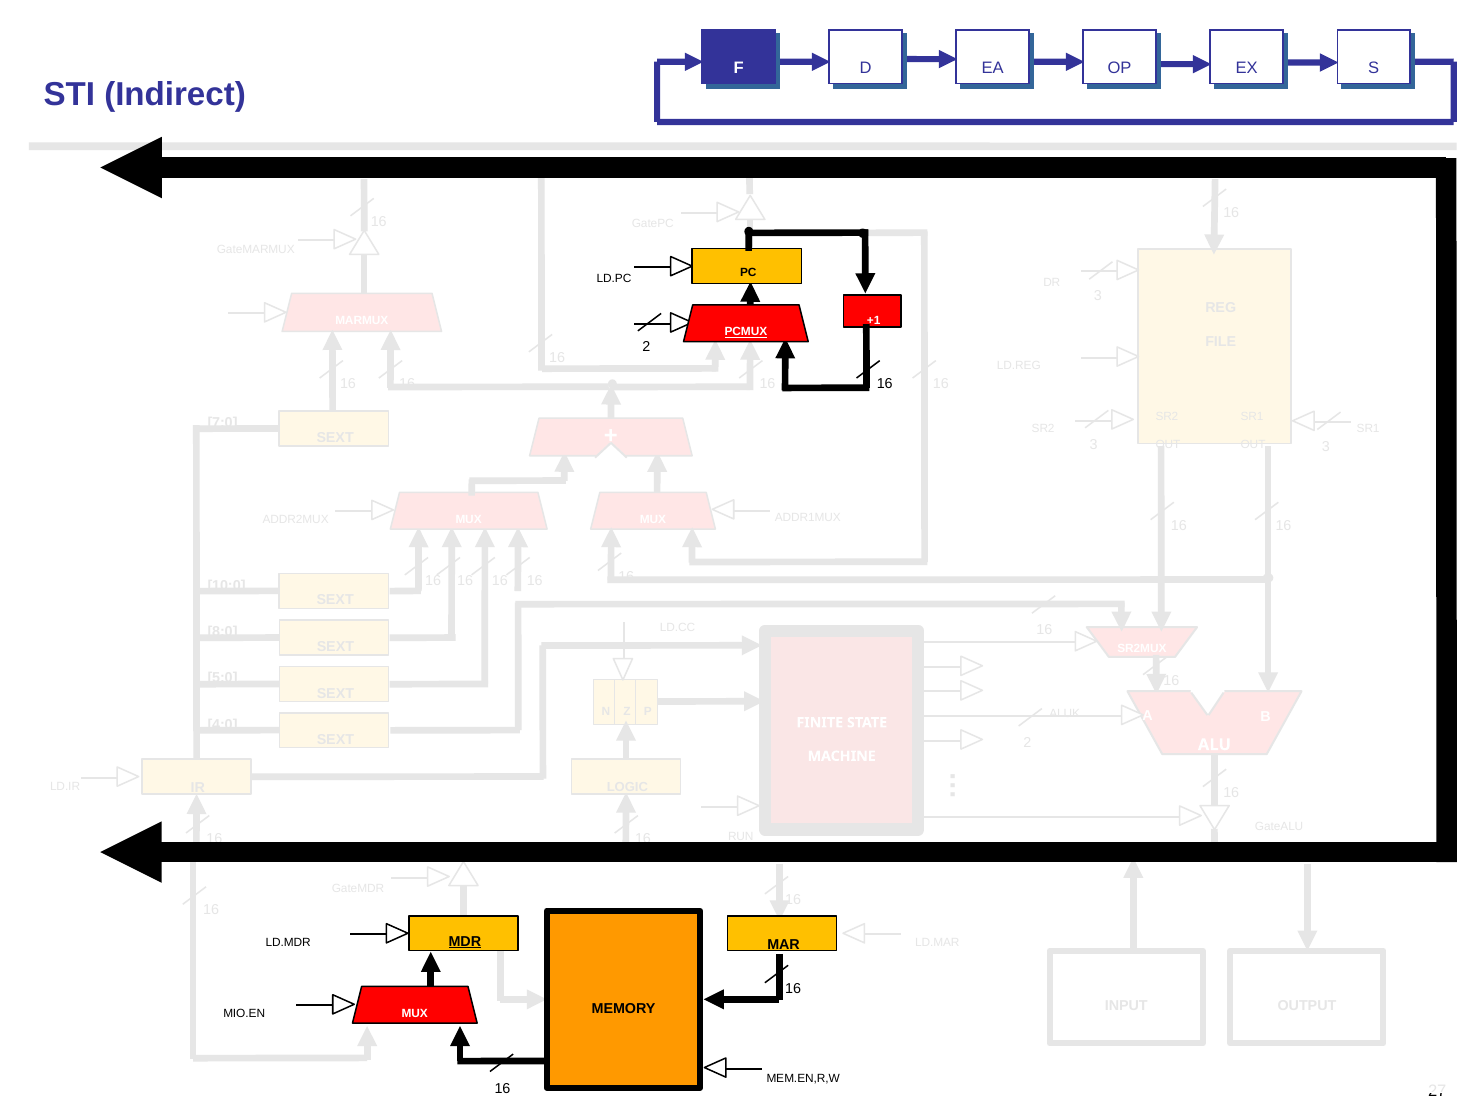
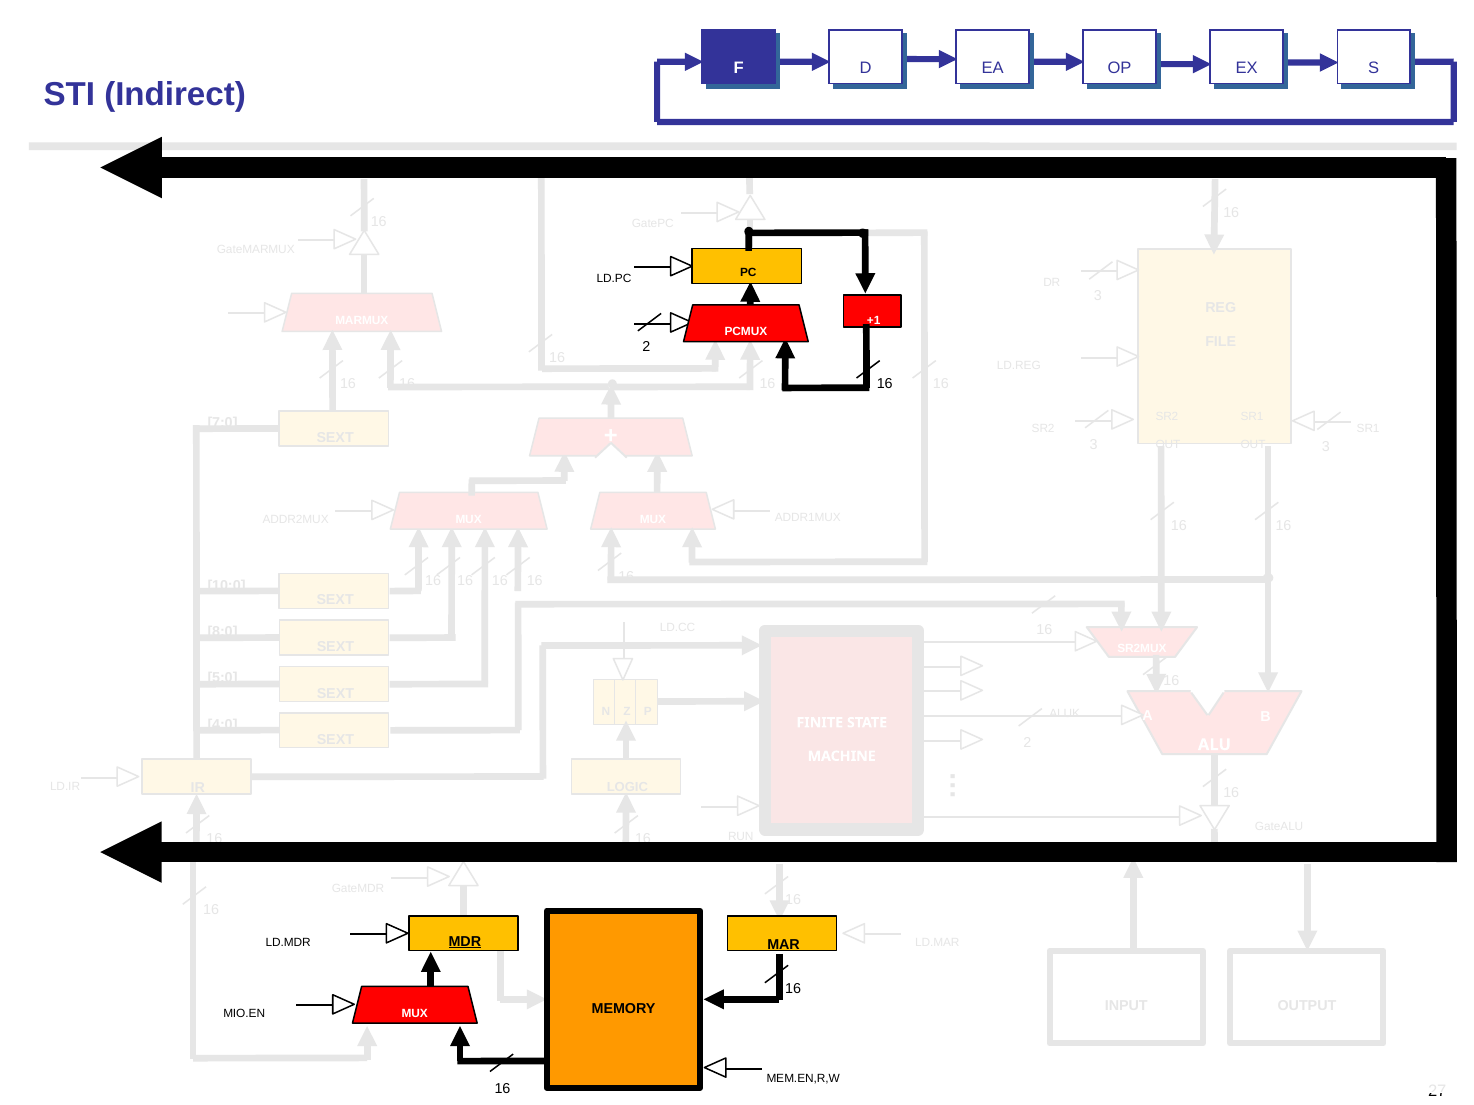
PCMUX underline: present -> none (746, 332)
